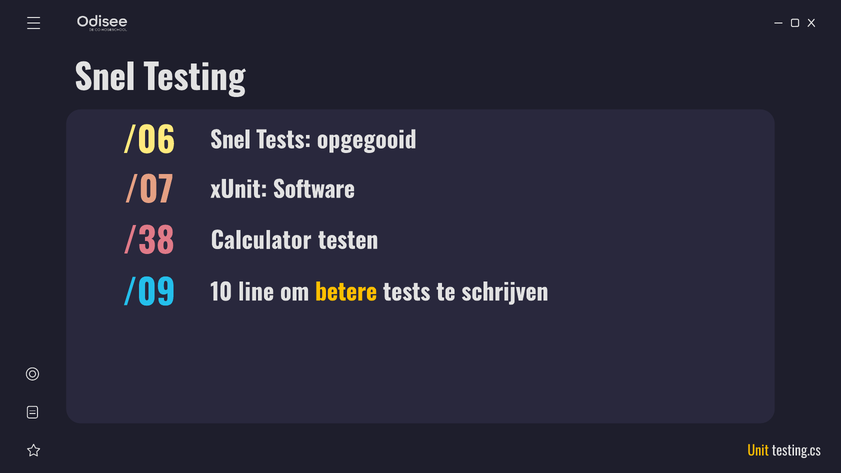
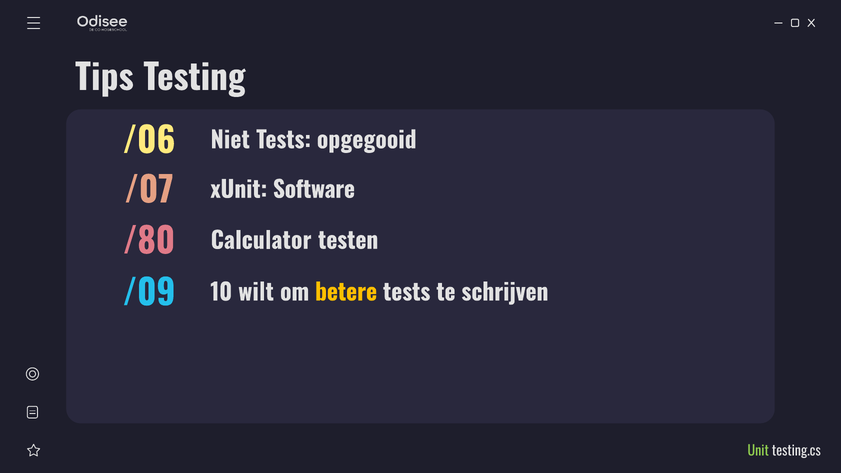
Snel: Snel -> Tips (104, 78)
Snel: Snel -> Niet (230, 141)
/38: /38 -> /80 (149, 242)
line: line -> wilt (256, 293)
Unit colour: yellow -> light green (758, 451)
